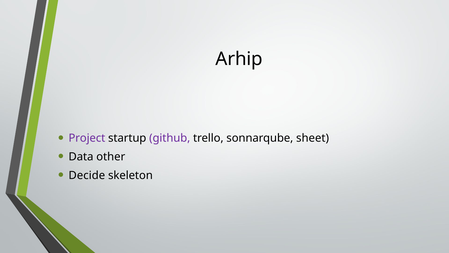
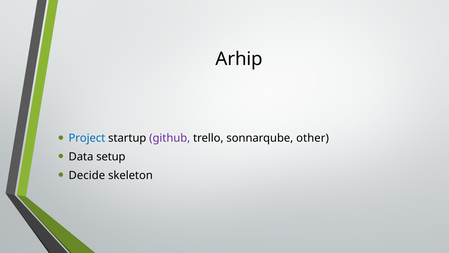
Project colour: purple -> blue (87, 138)
sheet: sheet -> other (313, 138)
other: other -> setup (111, 157)
